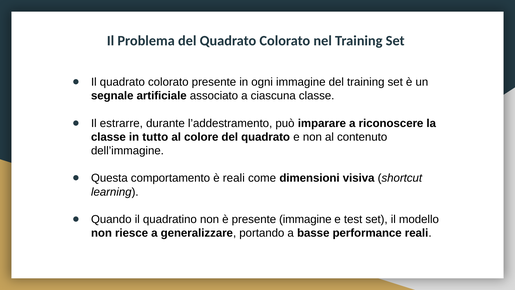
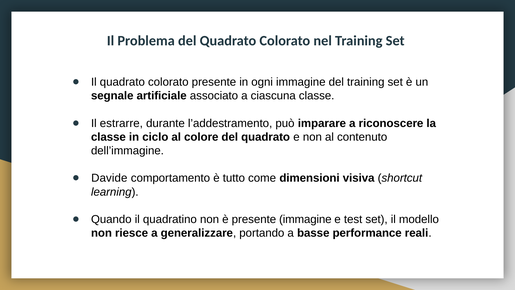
tutto: tutto -> ciclo (155, 137)
Questa: Questa -> Davide (109, 178)
è reali: reali -> tutto (234, 178)
